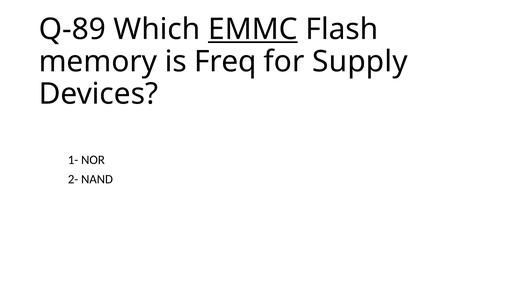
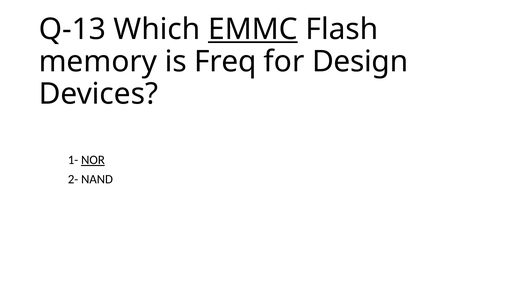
Q-89: Q-89 -> Q-13 (72, 29)
Supply: Supply -> Design (360, 62)
NOR underline: none -> present (93, 160)
